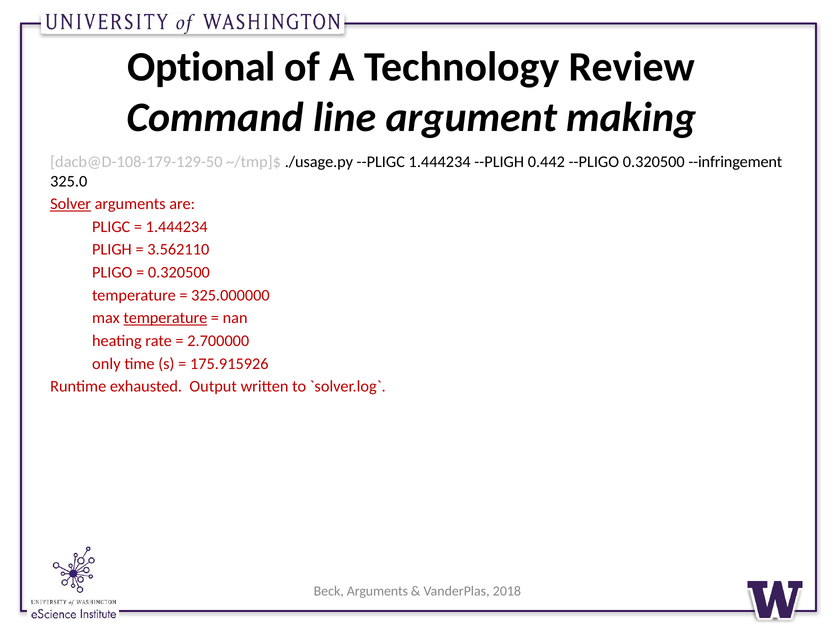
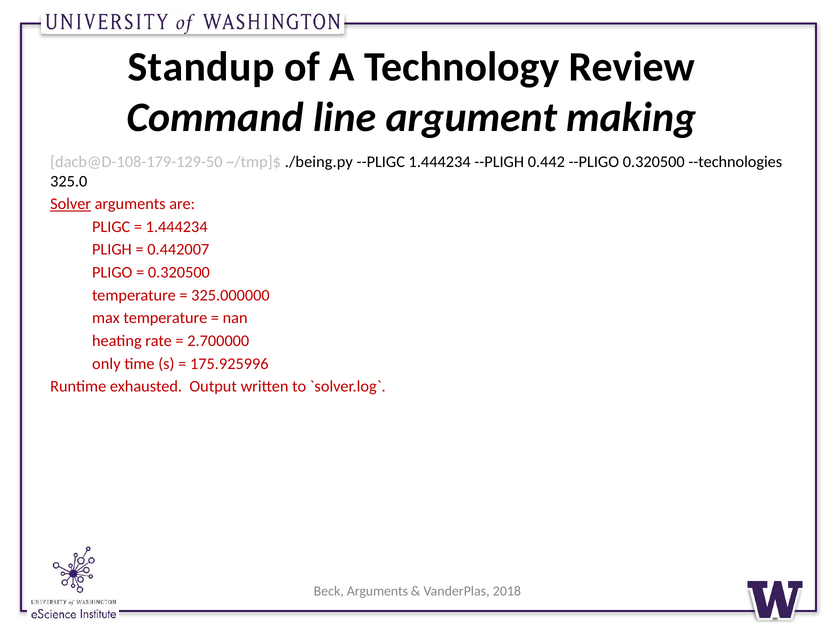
Optional: Optional -> Standup (201, 67)
./usage.py: ./usage.py -> ./being.py (319, 162)
--infringement: --infringement -> --technologies (735, 162)
3.562110: 3.562110 -> 0.442007 (178, 250)
temperature underline: present -> none (165, 318)
175.915926: 175.915926 -> 175.925996 (229, 364)
